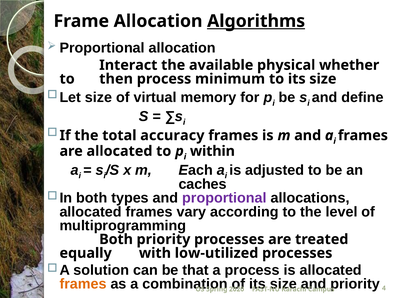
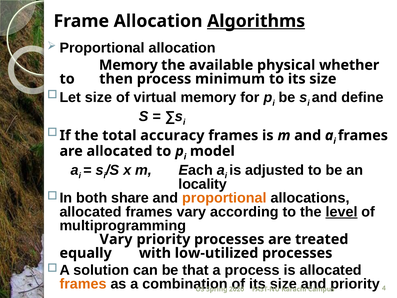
Interact: Interact -> Memory (128, 65)
within: within -> model (212, 151)
caches: caches -> locality (203, 184)
types: types -> share (130, 198)
proportional colour: purple -> orange (224, 198)
level underline: none -> present (342, 212)
Both: Both -> Vary (116, 239)
